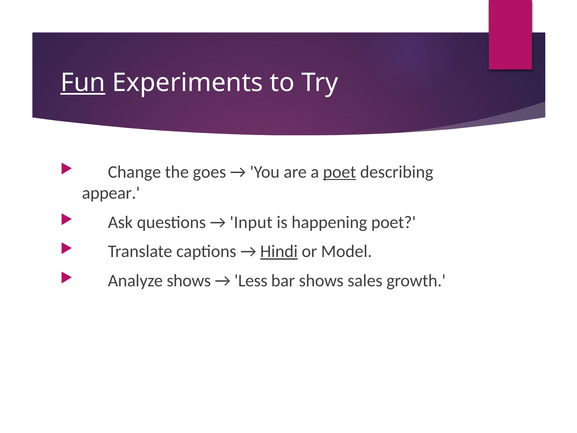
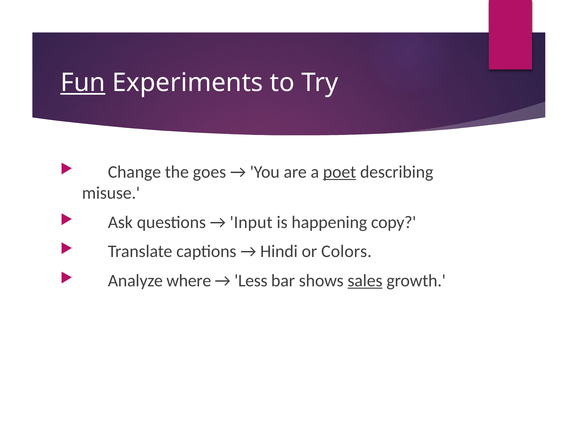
appear: appear -> misuse (111, 193)
happening poet: poet -> copy (394, 222)
Hindi underline: present -> none (279, 251)
Model: Model -> Colors (346, 251)
shows: shows -> where (189, 280)
sales underline: none -> present (365, 280)
